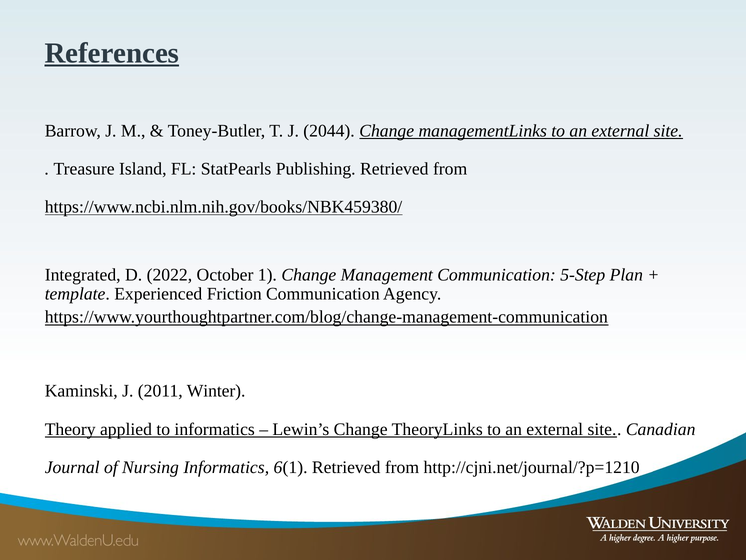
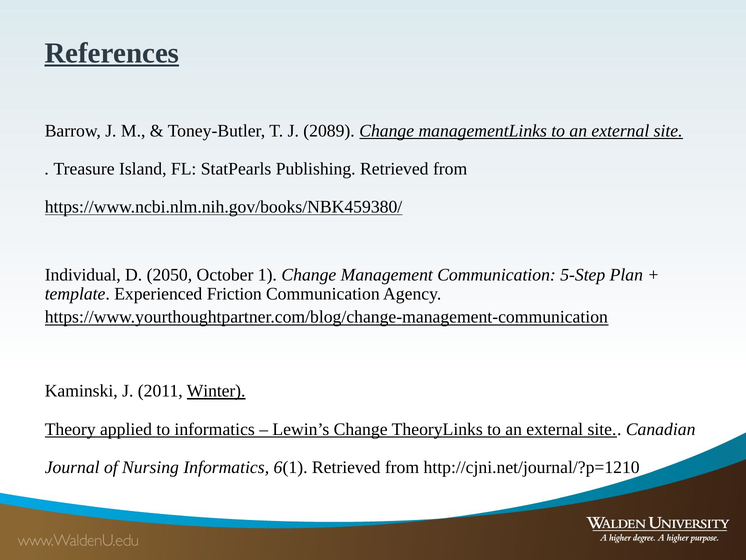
2044: 2044 -> 2089 (329, 131)
Integrated: Integrated -> Individual (83, 274)
2022: 2022 -> 2050 (169, 274)
Winter underline: none -> present (216, 391)
